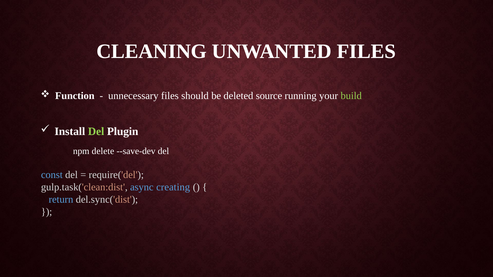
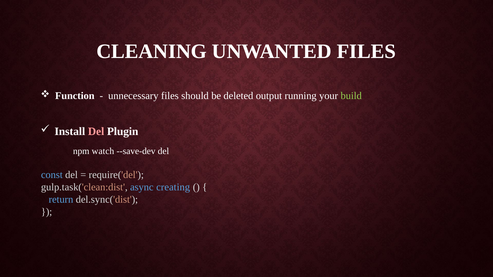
source: source -> output (269, 96)
Del colour: light green -> pink (96, 132)
delete: delete -> watch (103, 151)
